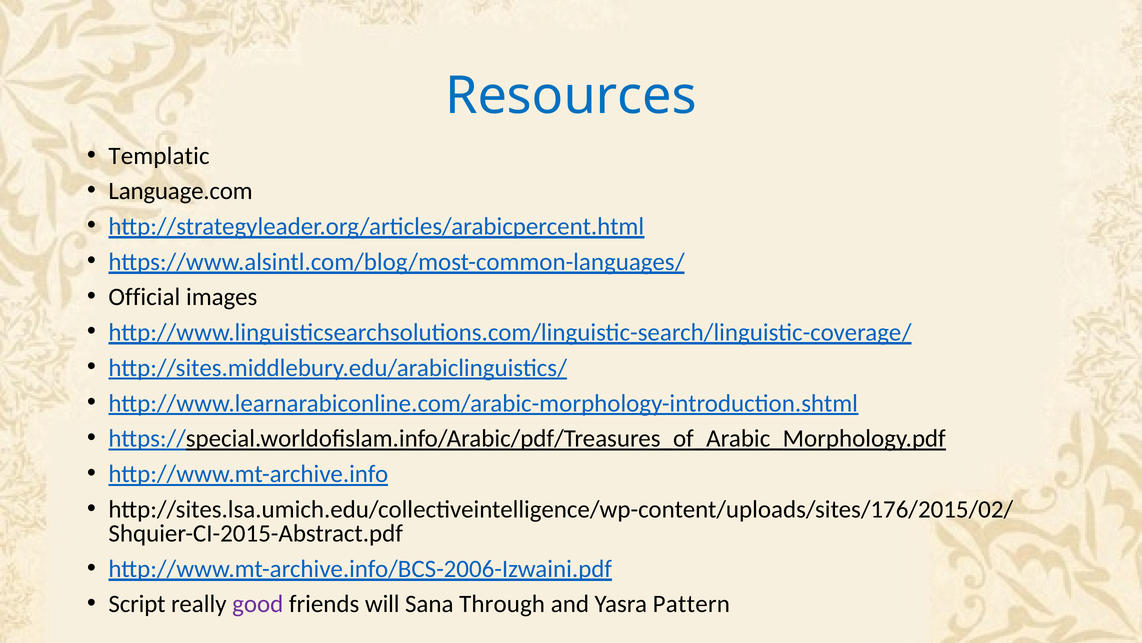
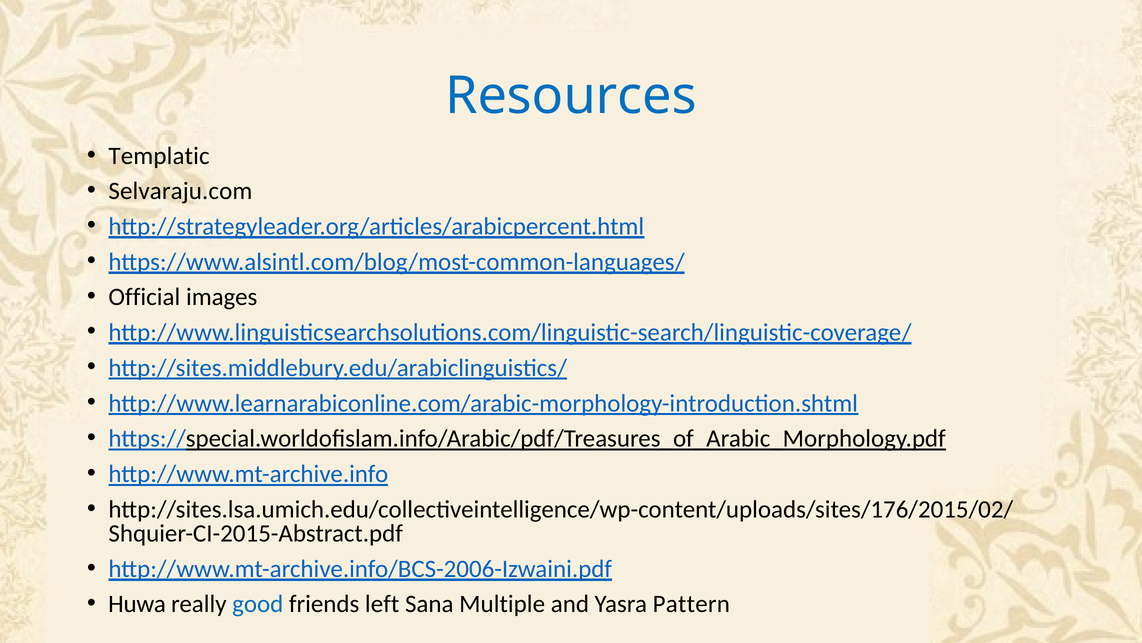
Language.com: Language.com -> Selvaraju.com (180, 191)
Script: Script -> Huwa (137, 604)
good colour: purple -> blue (258, 604)
will: will -> left (382, 604)
Through: Through -> Multiple (502, 604)
